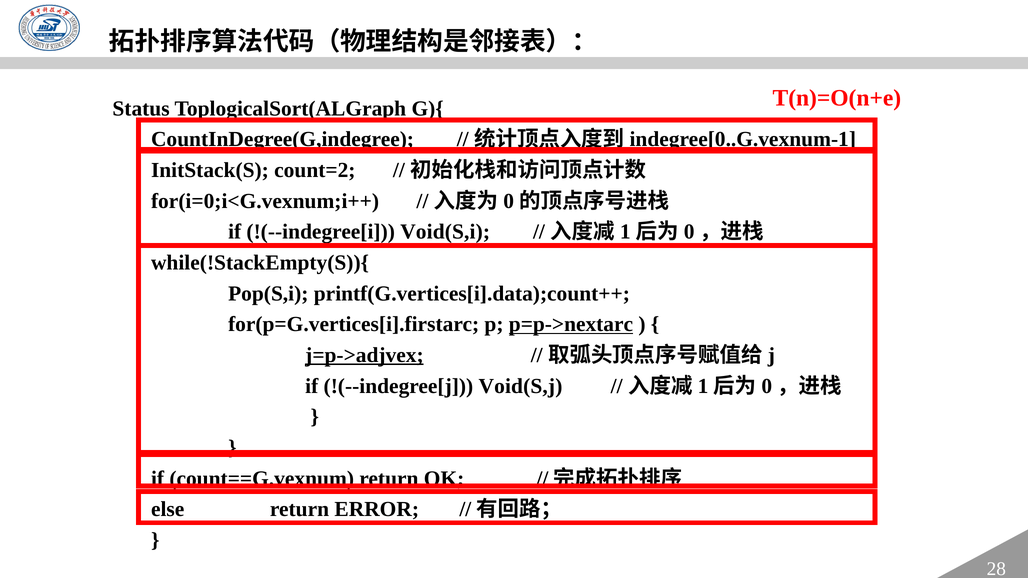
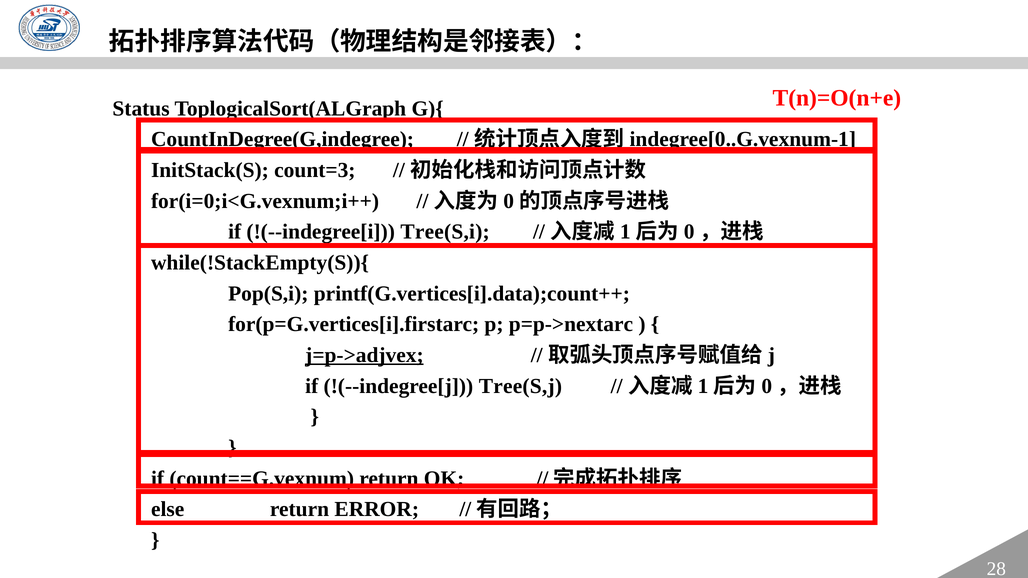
count=2: count=2 -> count=3 (315, 170)
Void(S,i: Void(S,i -> Tree(S,i (445, 232)
p=p->nextarc underline: present -> none (571, 324)
Void(S,j: Void(S,j -> Tree(S,j (520, 386)
